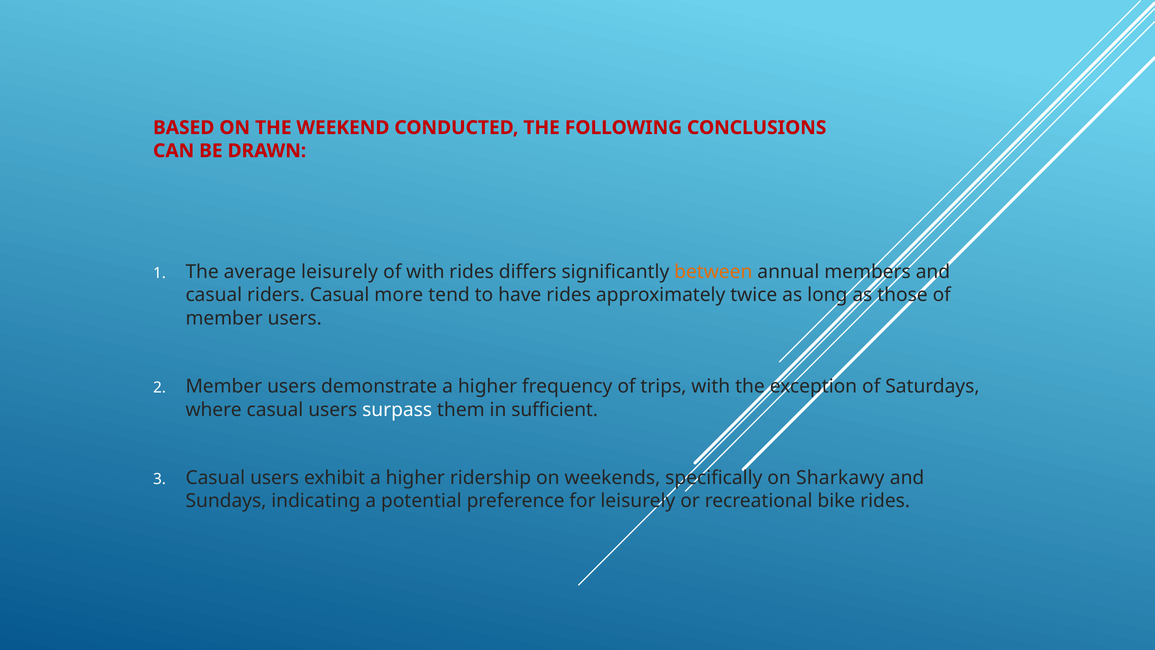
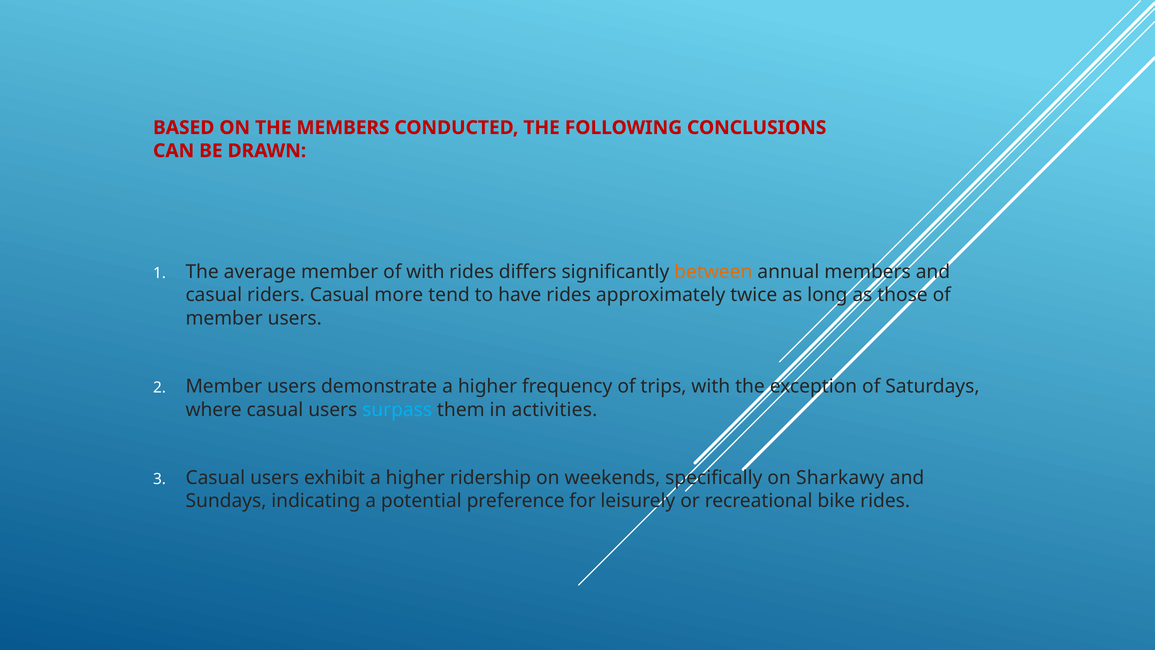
THE WEEKEND: WEEKEND -> MEMBERS (343, 128)
average leisurely: leisurely -> member (340, 272)
surpass colour: white -> light blue (397, 409)
sufficient: sufficient -> activities (554, 409)
